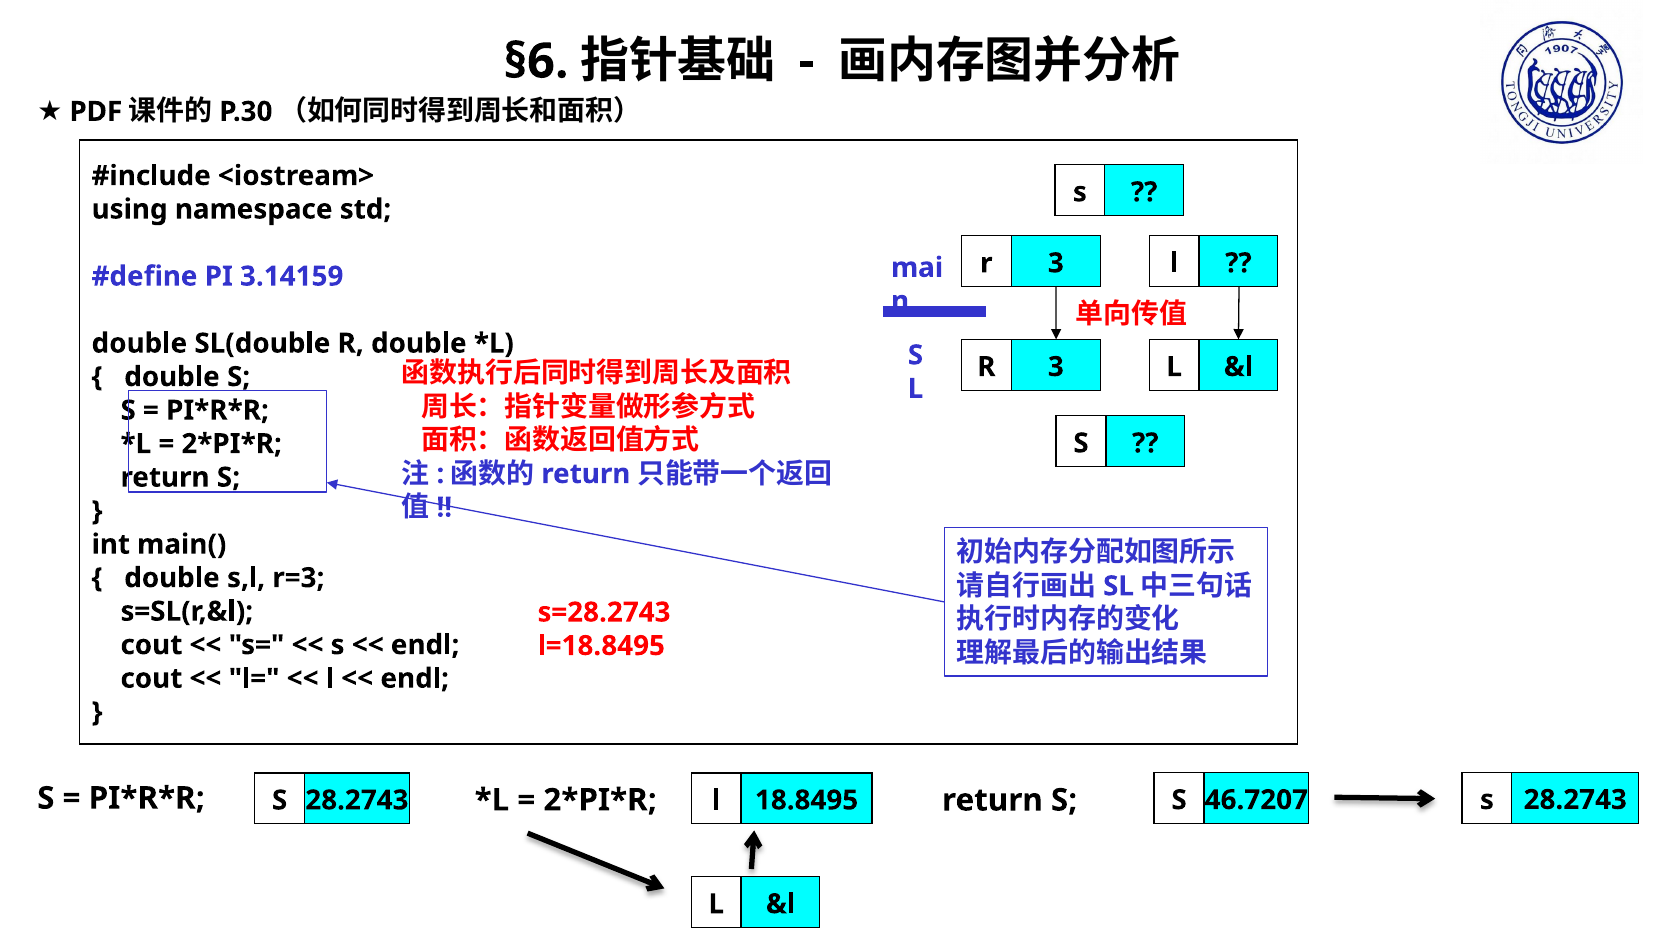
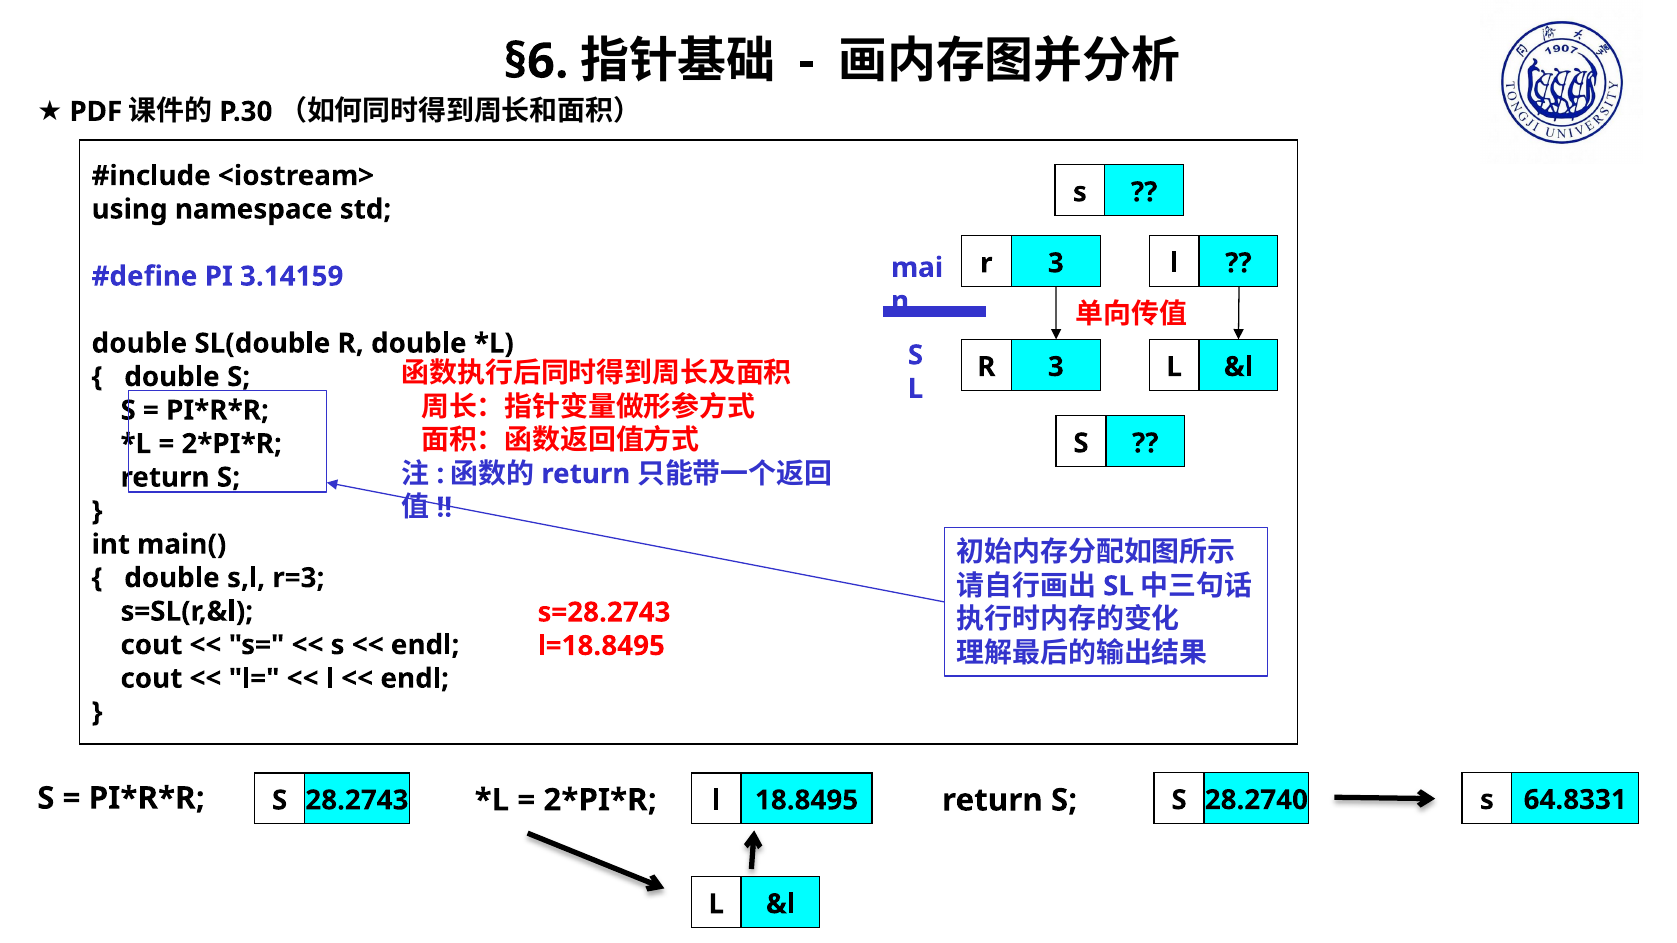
46.7207: 46.7207 -> 28.2740 (1256, 800)
28.2743: 28.2743 -> 64.8331 (1575, 800)
